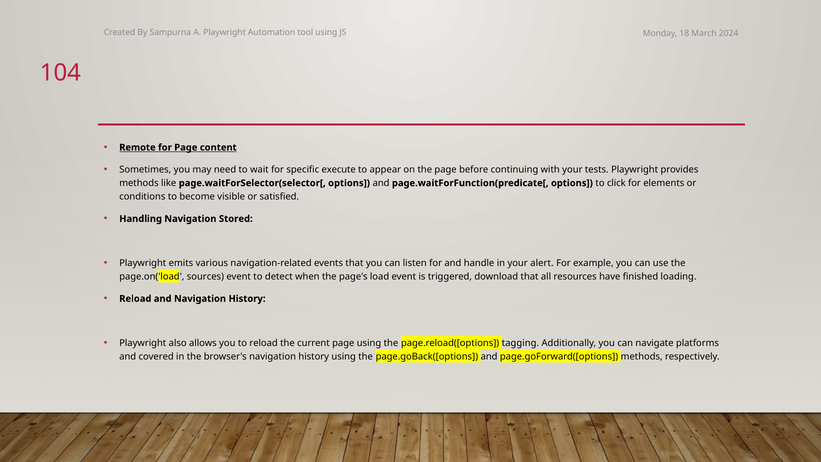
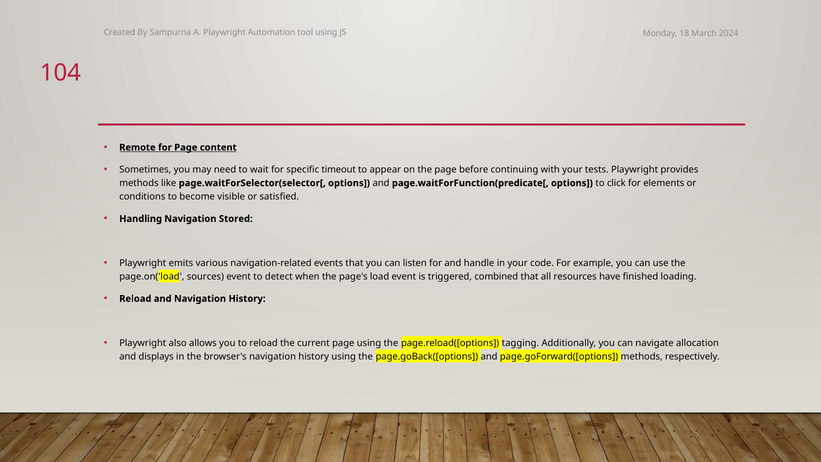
execute: execute -> timeout (339, 169)
alert: alert -> code (542, 263)
download: download -> combined (496, 276)
platforms: platforms -> allocation (697, 343)
covered: covered -> displays (156, 356)
